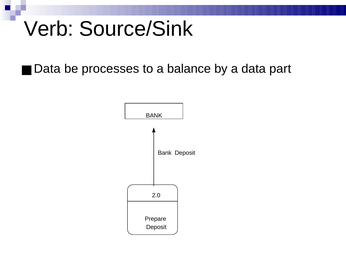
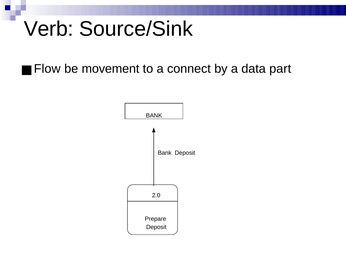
Data: Data -> Flow (47, 69)
processes: processes -> movement (110, 69)
balance: balance -> connect (189, 69)
